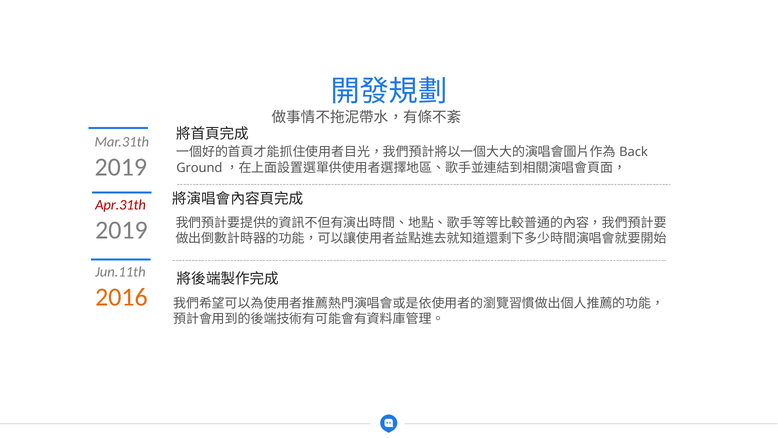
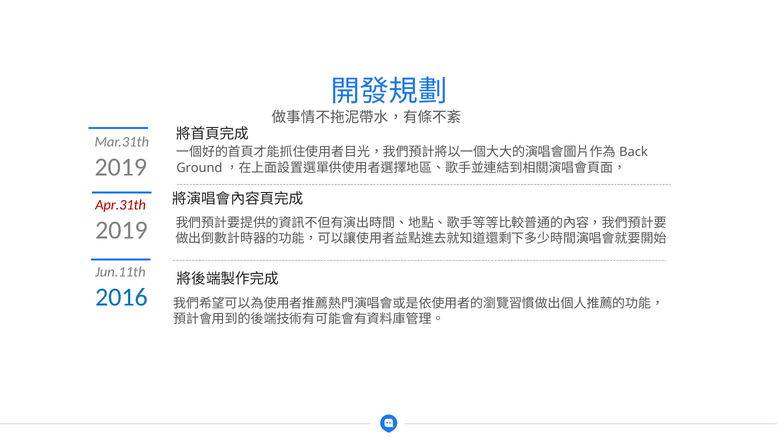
2016 colour: orange -> blue (121, 297)
